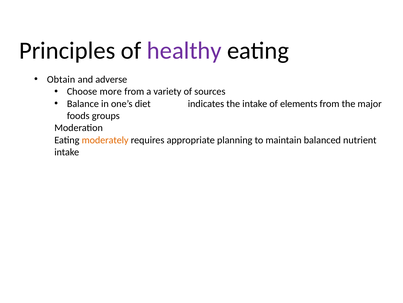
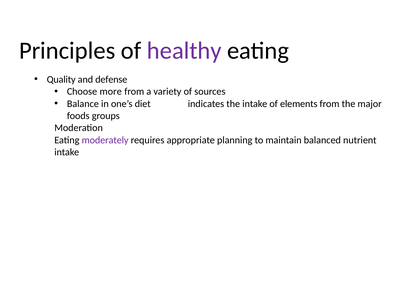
Obtain: Obtain -> Quality (61, 79)
adverse: adverse -> defense (111, 79)
moderately colour: orange -> purple (105, 140)
